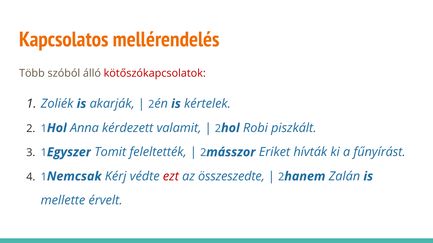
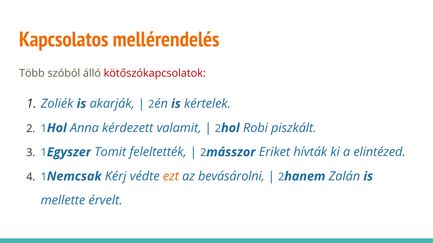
fűnyírást: fűnyírást -> elintézed (379, 152)
ezt colour: red -> orange (171, 177)
összeszedte: összeszedte -> bevásárolni (231, 177)
